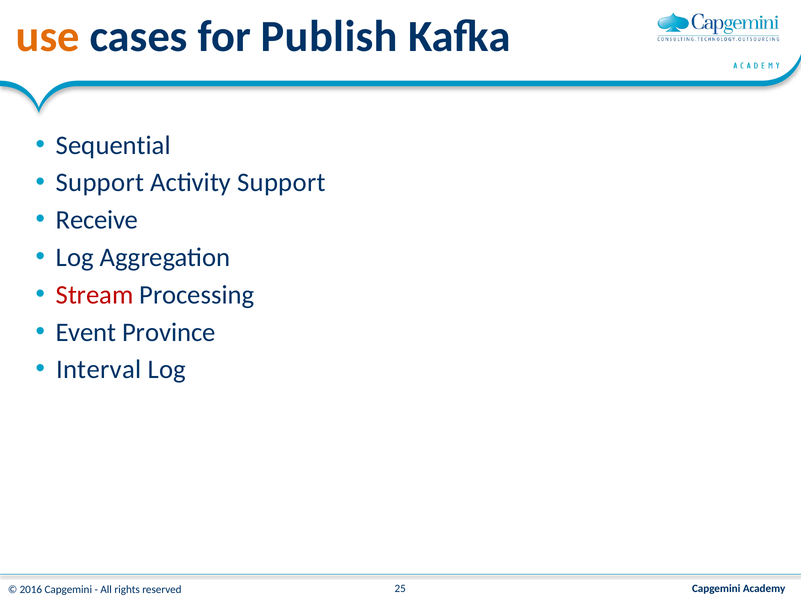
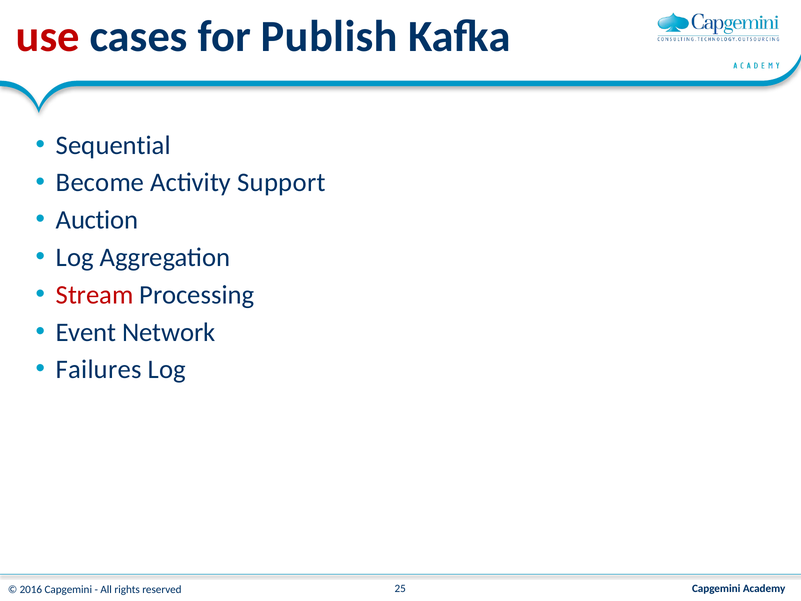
use colour: orange -> red (48, 37)
Support: Support -> Become (100, 183)
Receive: Receive -> Auction (97, 220)
Province: Province -> Network (169, 332)
Interval: Interval -> Failures (99, 369)
